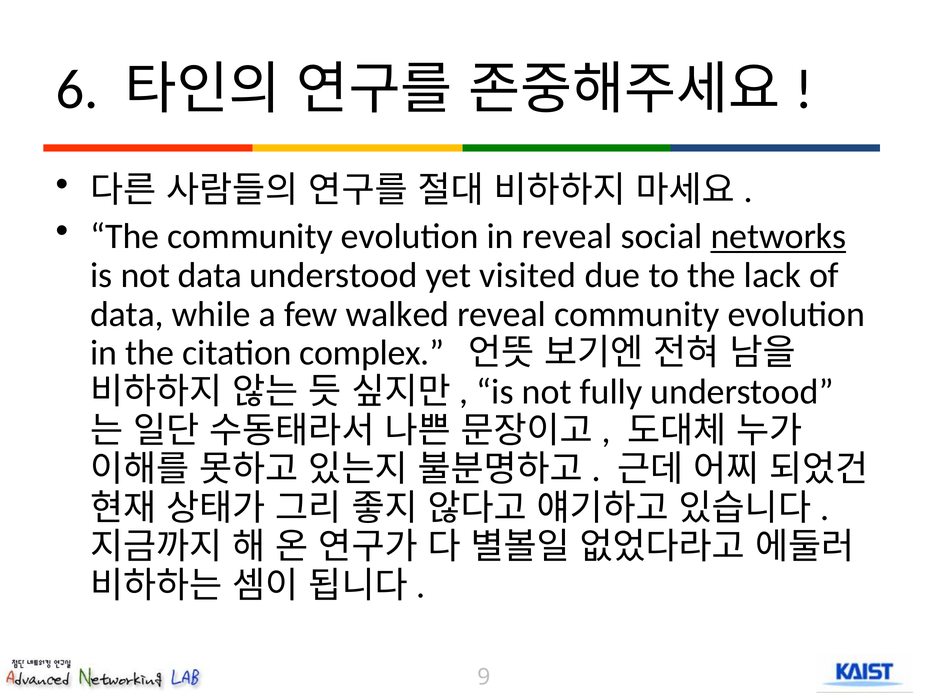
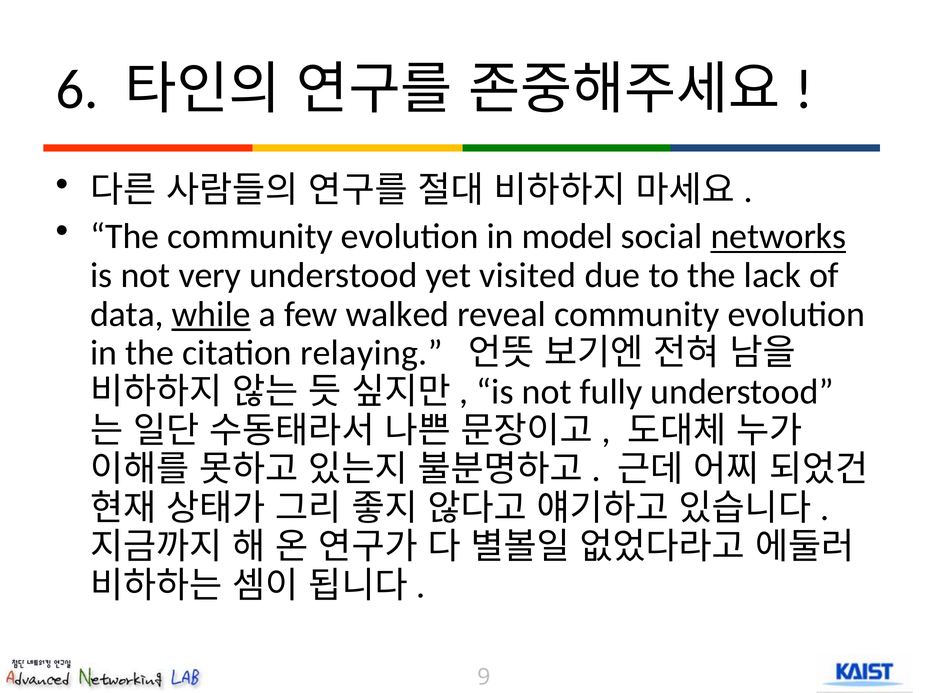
in reveal: reveal -> model (567, 237)
not data: data -> very (210, 276)
while underline: none -> present (211, 315)
complex: complex -> relaying (371, 353)
